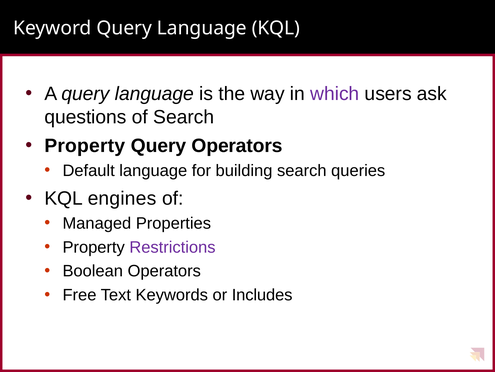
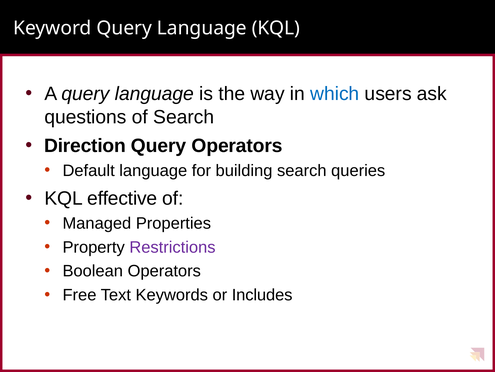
which colour: purple -> blue (335, 94)
Property: Property -> Direction (85, 145)
engines: engines -> effective (122, 198)
